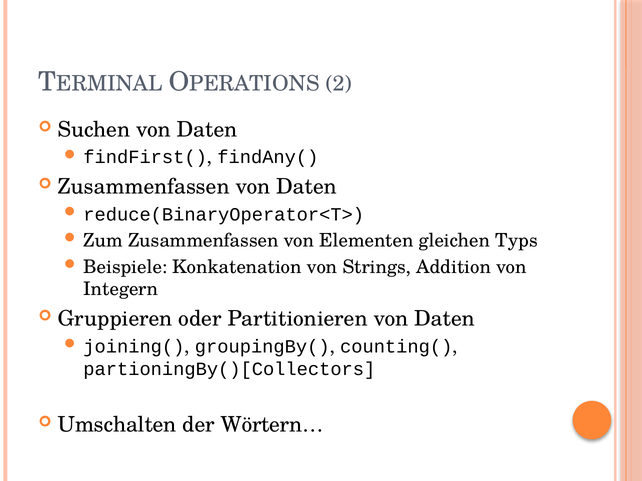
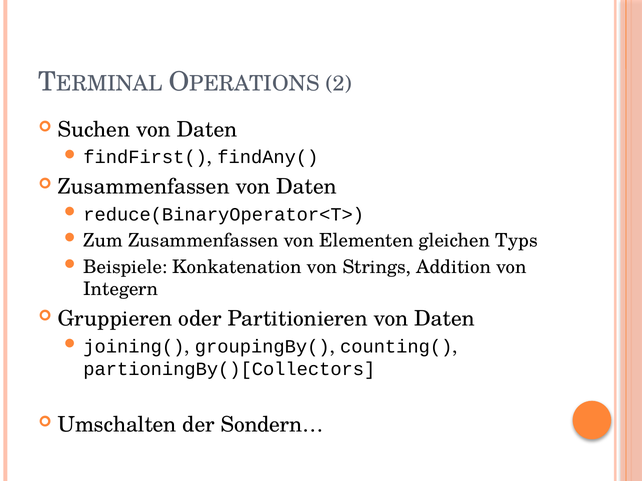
Wörtern…: Wörtern… -> Sondern… (272, 425)
